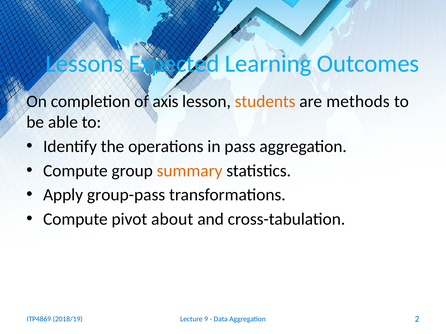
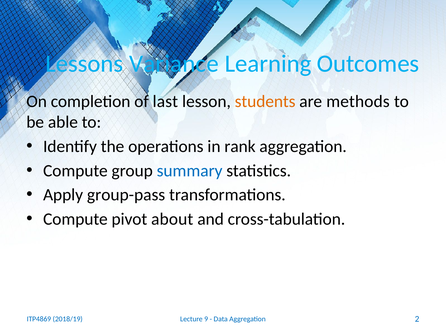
Expected: Expected -> Variance (174, 64)
axis: axis -> last (165, 102)
pass: pass -> rank (240, 147)
summary colour: orange -> blue (190, 171)
